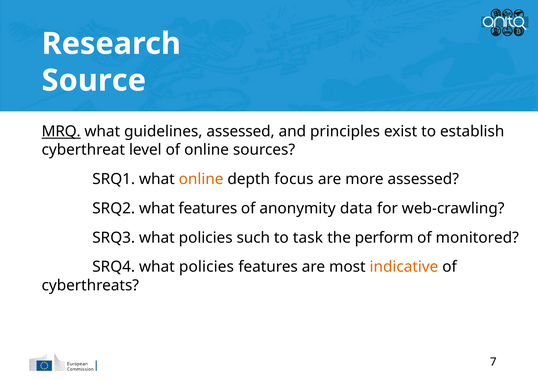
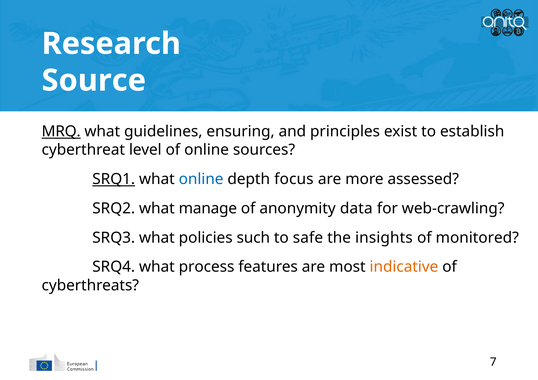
guidelines assessed: assessed -> ensuring (241, 132)
SRQ1 underline: none -> present (114, 179)
online colour: orange -> blue (201, 179)
what features: features -> manage (208, 209)
task: task -> safe (308, 238)
perform: perform -> insights (384, 238)
SRQ4 what policies: policies -> process (207, 267)
